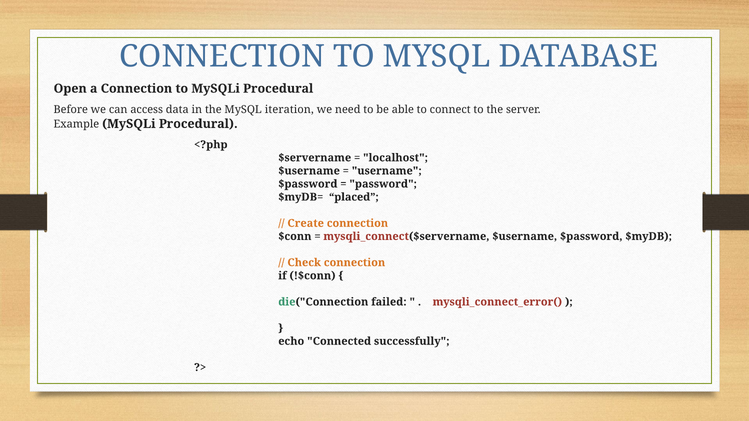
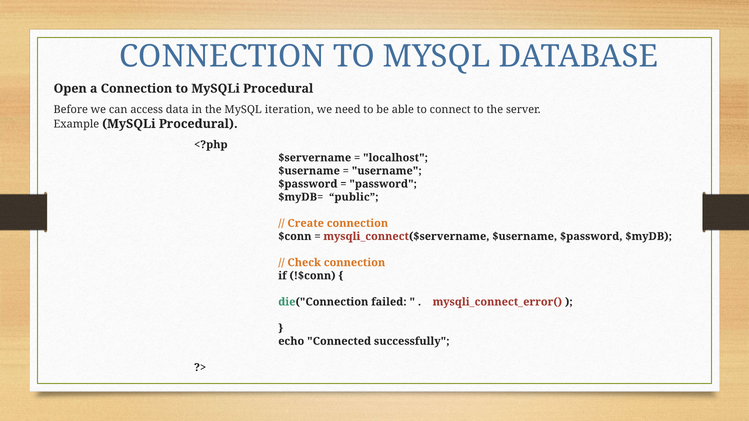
placed: placed -> public (354, 197)
